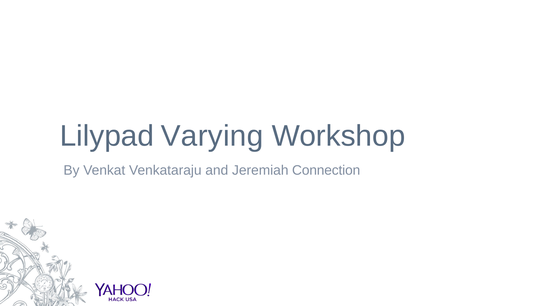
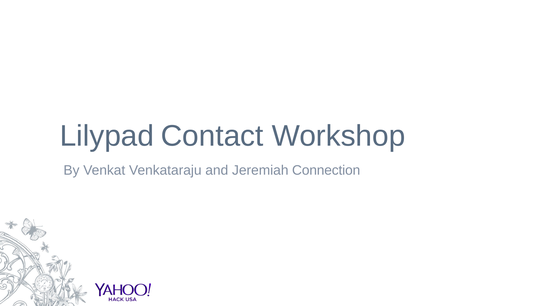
Varying: Varying -> Contact (212, 136)
